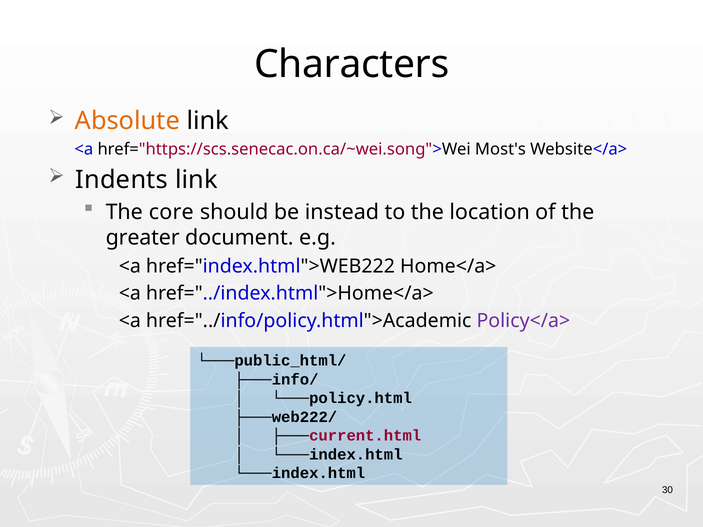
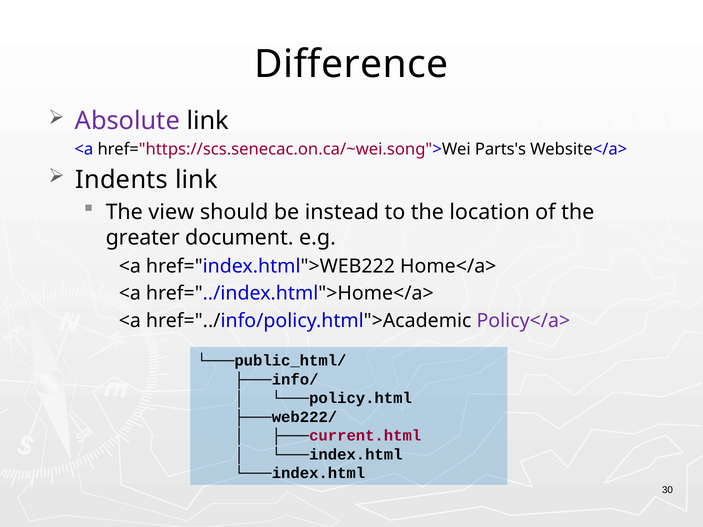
Characters: Characters -> Difference (351, 64)
Absolute colour: orange -> purple (127, 121)
Most's: Most's -> Parts's (501, 149)
core: core -> view (171, 212)
